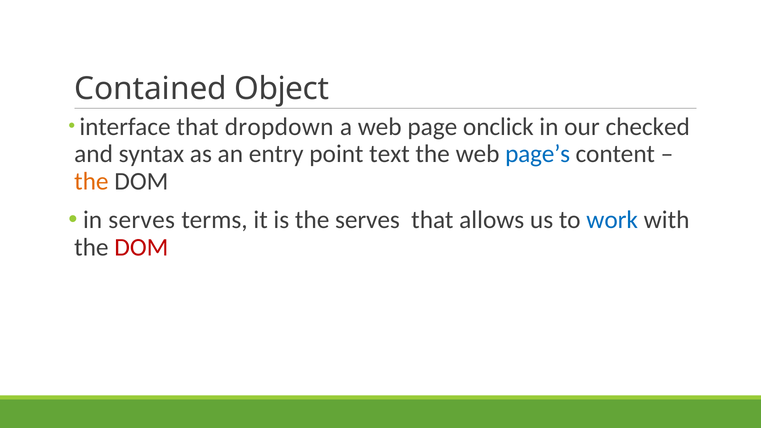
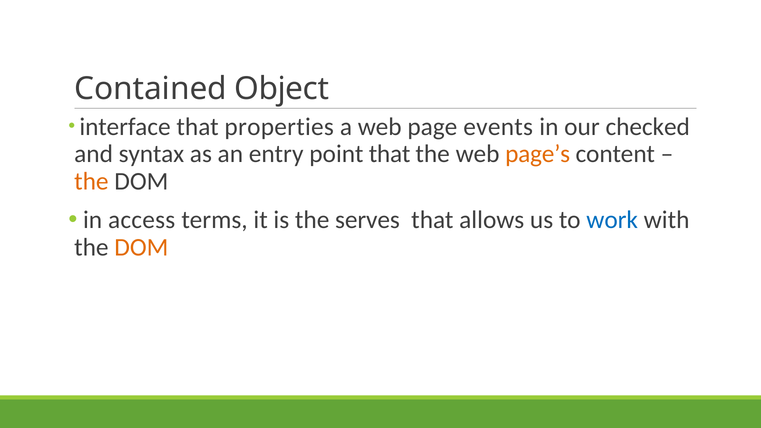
dropdown: dropdown -> properties (279, 127)
onclick: onclick -> events (498, 127)
point text: text -> that (390, 154)
page’s colour: blue -> orange (538, 154)
in serves: serves -> access (142, 220)
DOM colour: red -> orange (141, 247)
